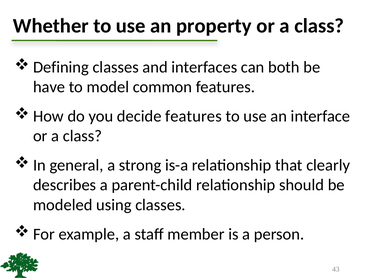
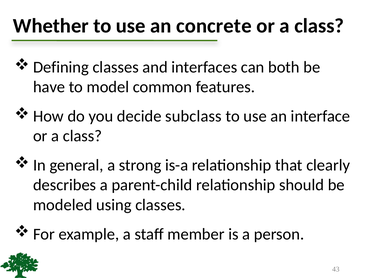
property: property -> concrete (214, 26)
decide features: features -> subclass (193, 116)
